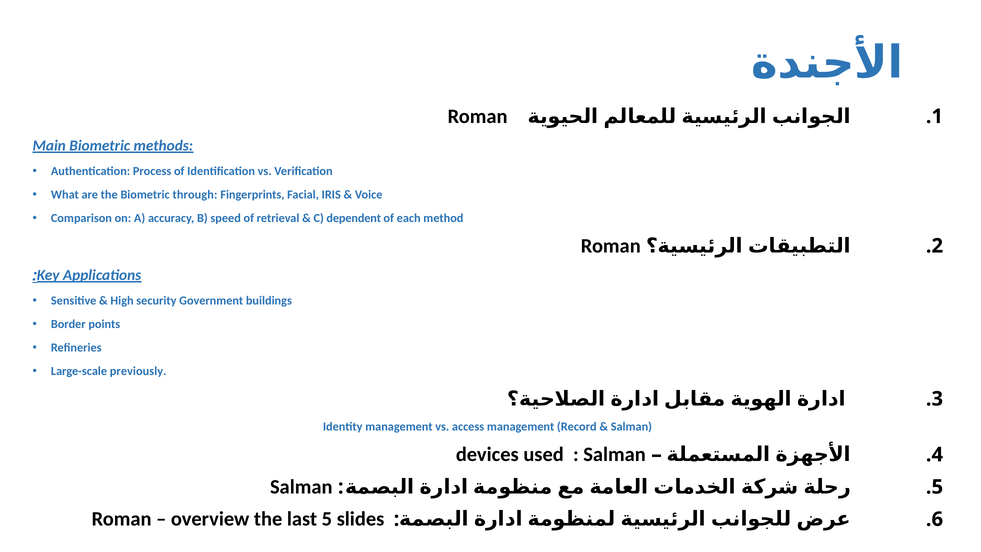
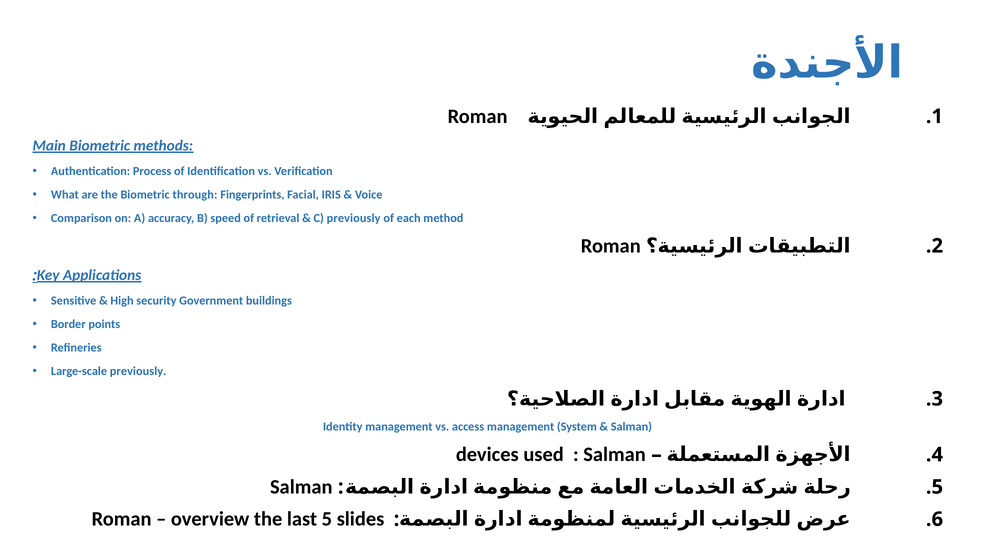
C dependent: dependent -> previously (354, 218)
Record: Record -> System (577, 427)
